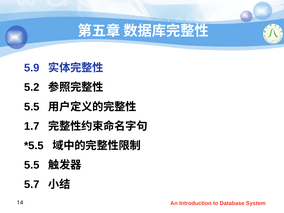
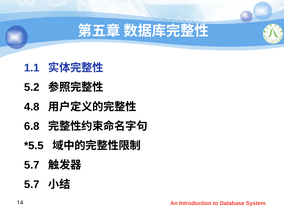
5.9: 5.9 -> 1.1 (32, 68)
5.5: 5.5 -> 4.8 (32, 107)
1.7: 1.7 -> 6.8 (32, 126)
5.5: 5.5 -> 5.7 (32, 165)
